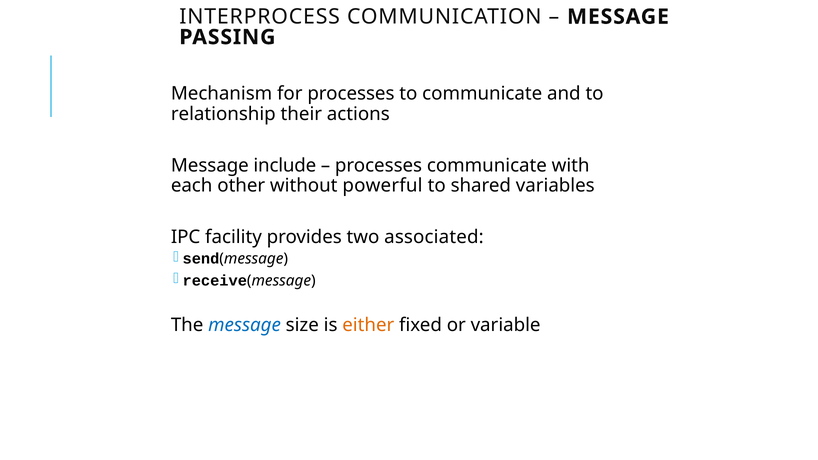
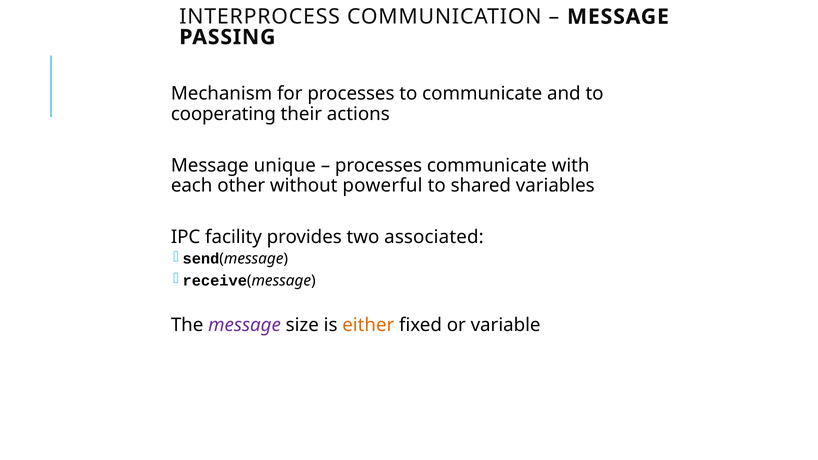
relationship: relationship -> cooperating (223, 114)
include: include -> unique (285, 165)
message colour: blue -> purple (245, 325)
